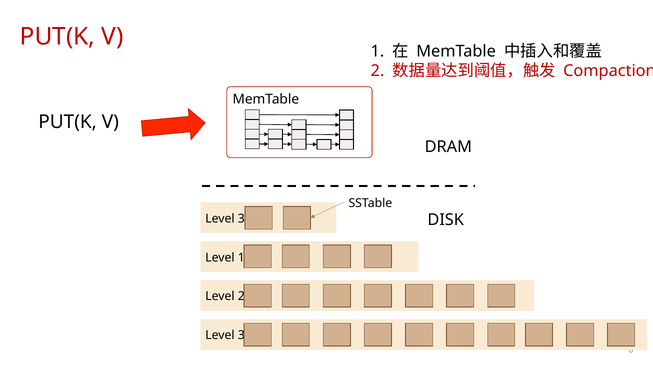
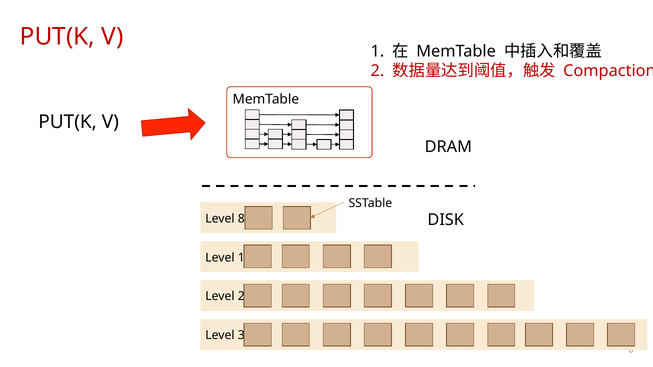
3: 3 -> 8 (241, 219)
